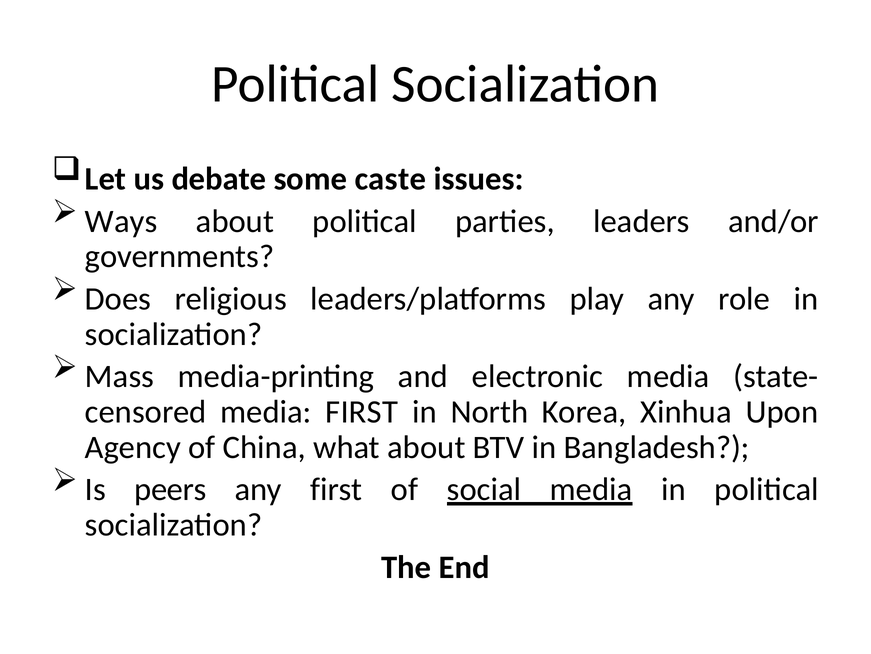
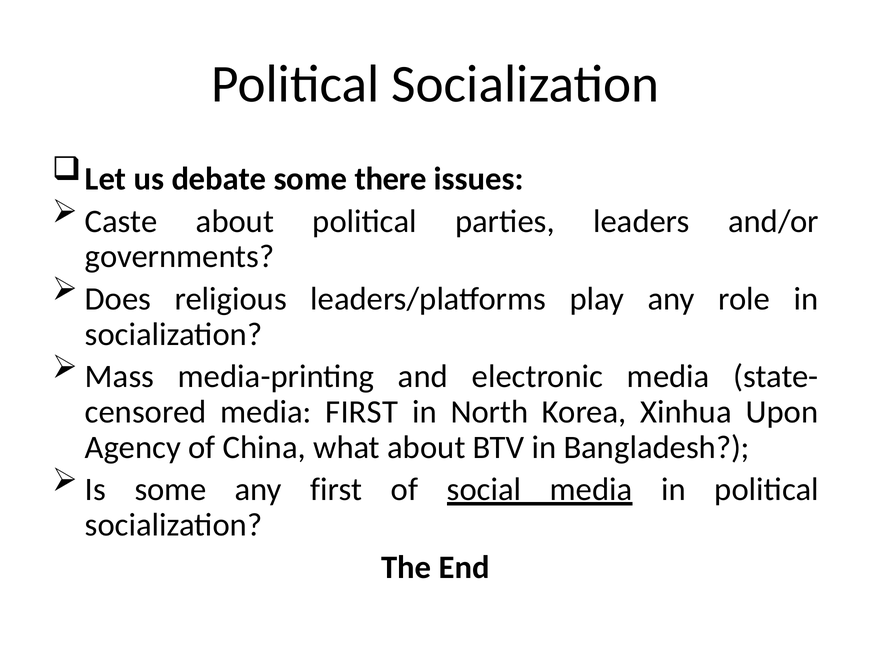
caste: caste -> there (391, 179)
Ways: Ways -> Caste (121, 221)
Is peers: peers -> some (170, 489)
